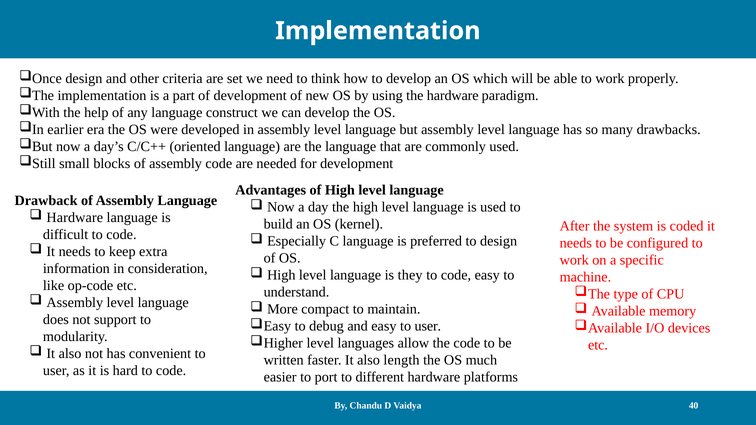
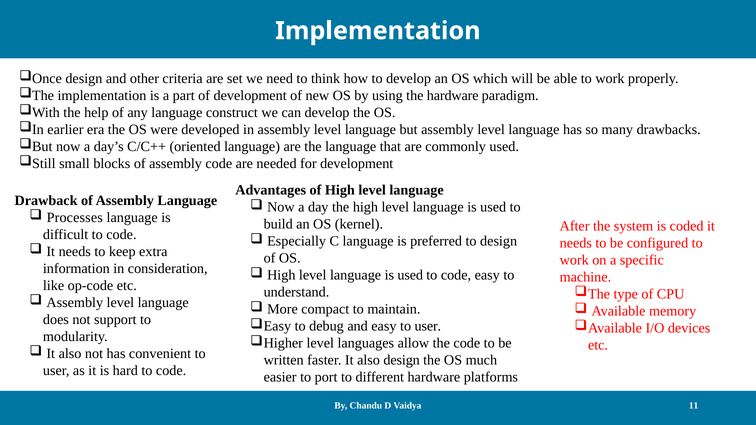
Hardware: Hardware -> Processes (75, 217)
they: they -> used (410, 275)
also length: length -> design (402, 360)
40: 40 -> 11 (694, 406)
